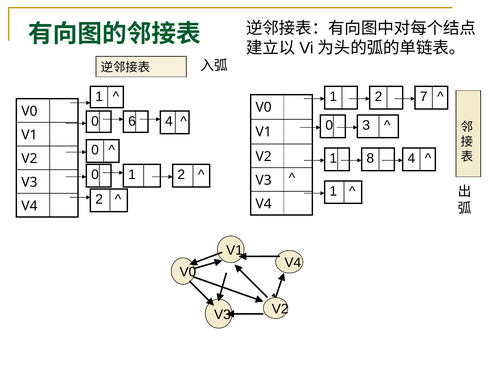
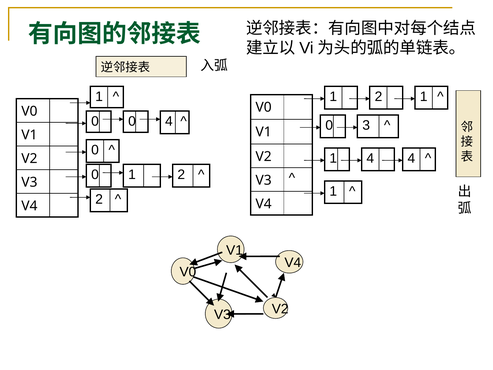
2 7: 7 -> 1 (424, 97)
0 6: 6 -> 0 (132, 121)
1 8: 8 -> 4 (370, 158)
